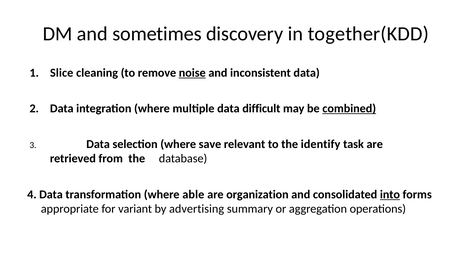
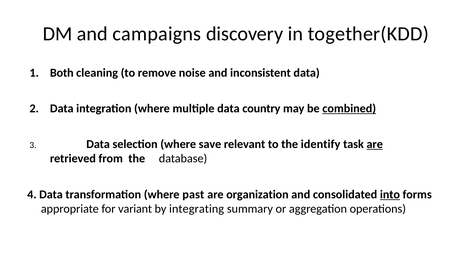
sometimes: sometimes -> campaigns (157, 34)
Slice: Slice -> Both (62, 73)
noise underline: present -> none (192, 73)
difficult: difficult -> country (261, 109)
are underline: none -> present (375, 144)
able: able -> past (193, 195)
advertising: advertising -> integrating (197, 209)
